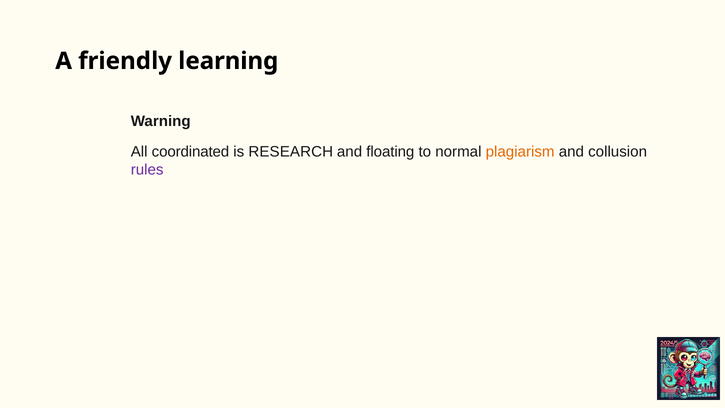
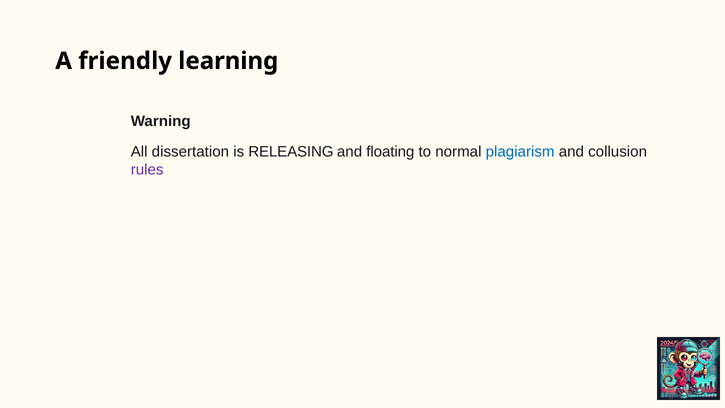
coordinated: coordinated -> dissertation (190, 152)
RESEARCH: RESEARCH -> RELEASING (291, 152)
plagiarism colour: orange -> blue (520, 152)
